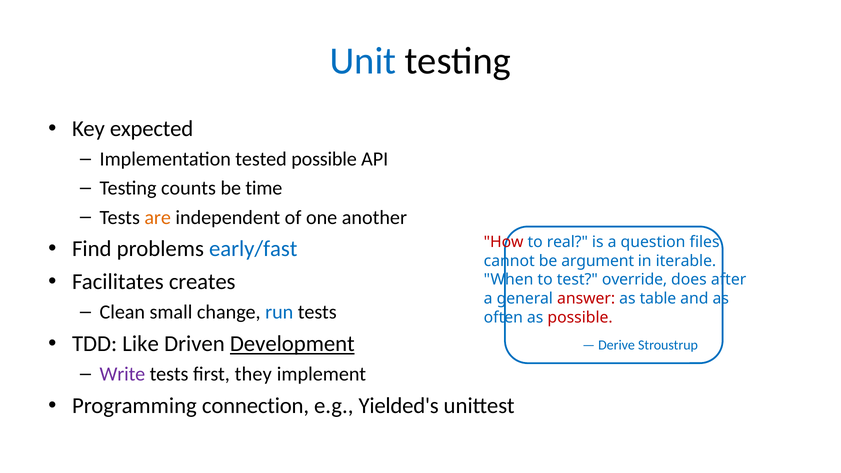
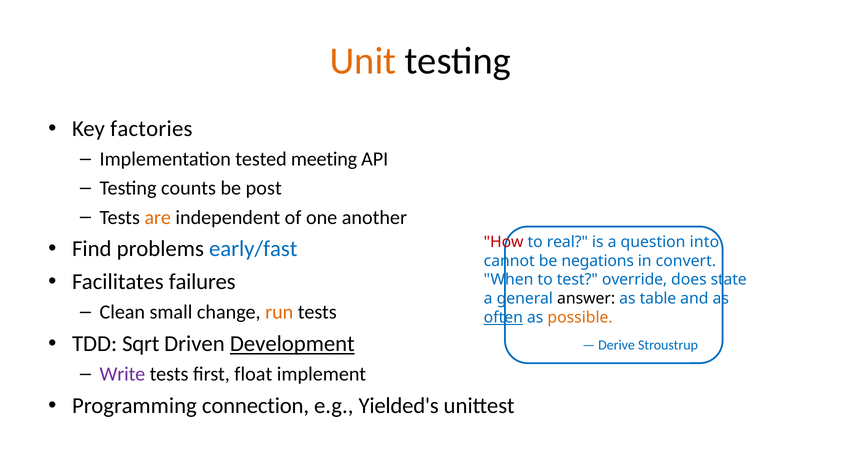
Unit colour: blue -> orange (363, 61)
expected: expected -> factories (151, 129)
tested possible: possible -> meeting (324, 159)
time: time -> post (264, 188)
files: files -> into (704, 242)
argument: argument -> negations (598, 261)
iterable: iterable -> convert (686, 261)
creates: creates -> failures (202, 282)
after: after -> state (729, 280)
answer colour: red -> black (586, 299)
run colour: blue -> orange (279, 312)
often underline: none -> present (503, 318)
possible colour: red -> orange (580, 318)
Like: Like -> Sqrt (141, 344)
they: they -> float (253, 374)
